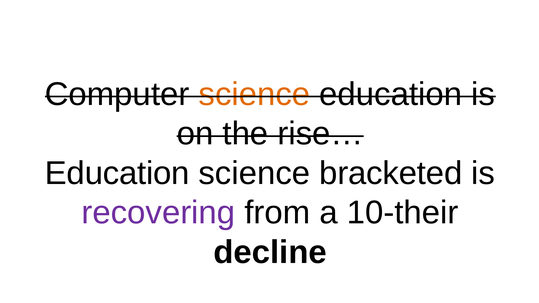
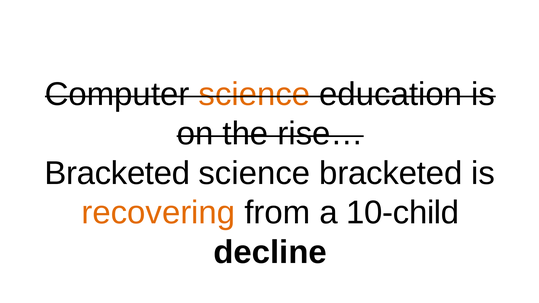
Education: Education -> Bracketed (117, 173)
recovering colour: purple -> orange (158, 213)
10-their: 10-their -> 10-child (403, 213)
